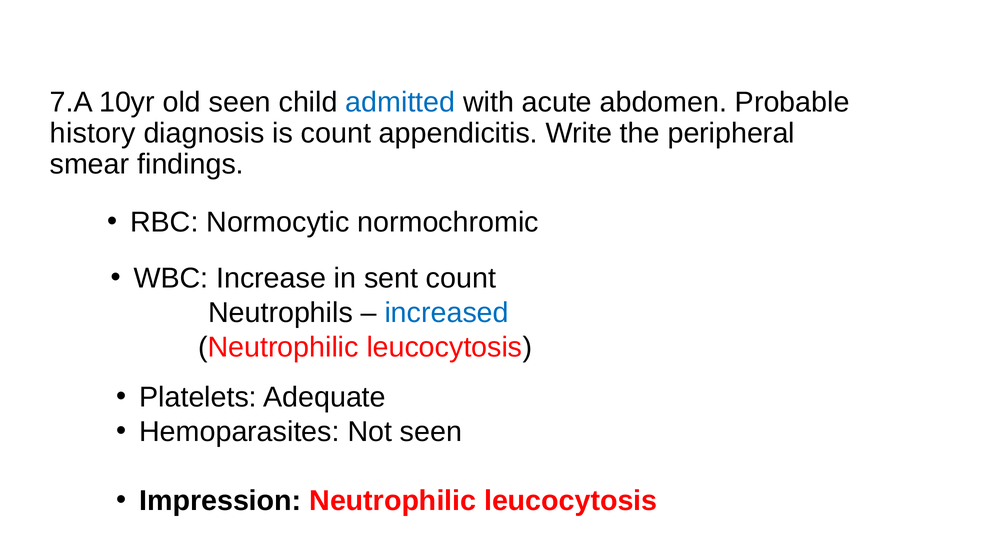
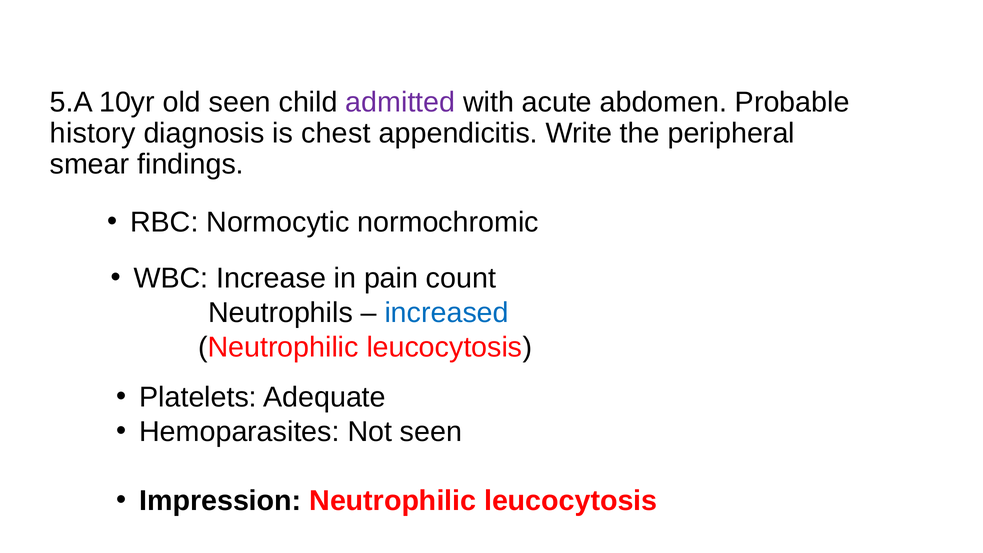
7.A: 7.A -> 5.A (71, 102)
admitted colour: blue -> purple (400, 102)
is count: count -> chest (336, 133)
sent: sent -> pain (391, 278)
